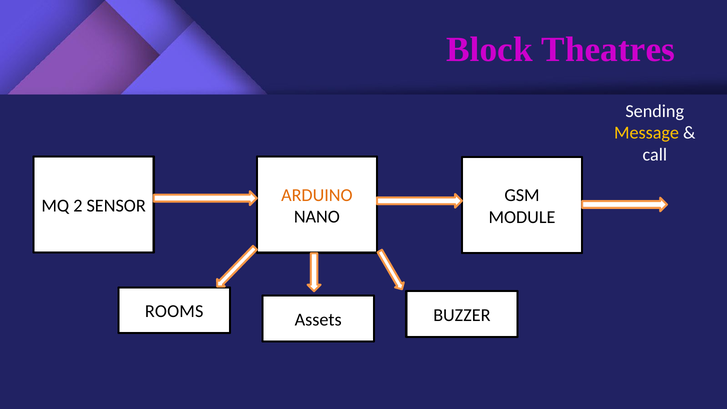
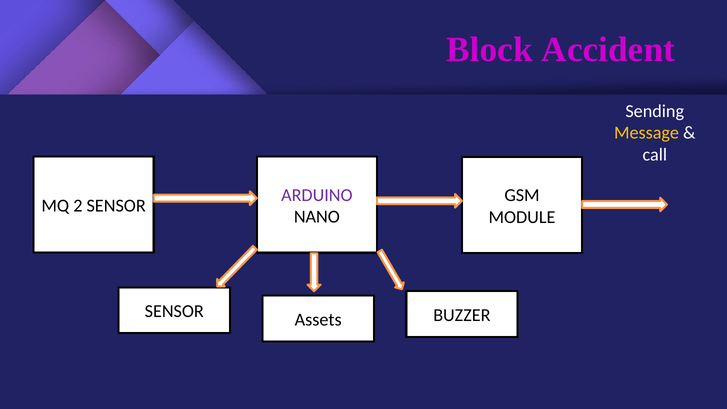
Theatres: Theatres -> Accident (608, 50)
ARDUINO colour: orange -> purple (317, 195)
ROOMS: ROOMS -> SENSOR (174, 311)
